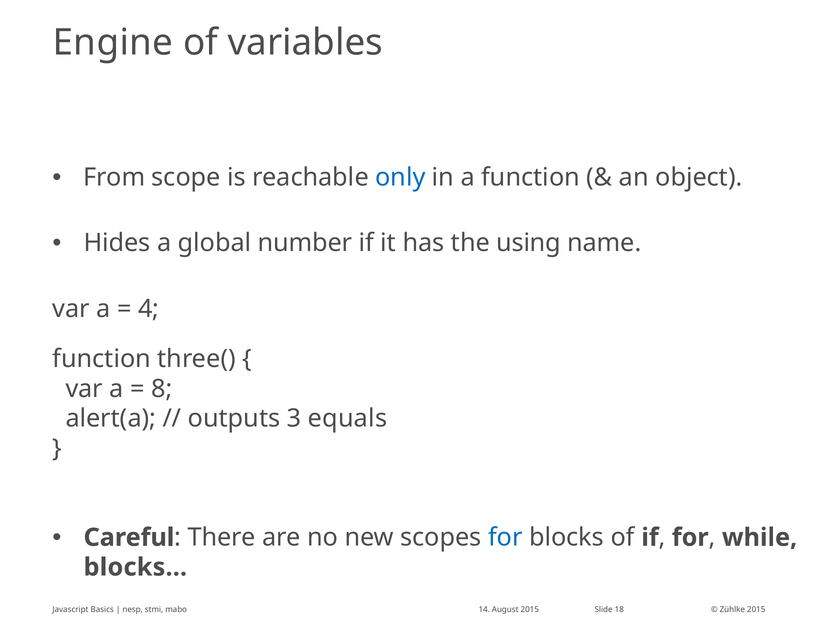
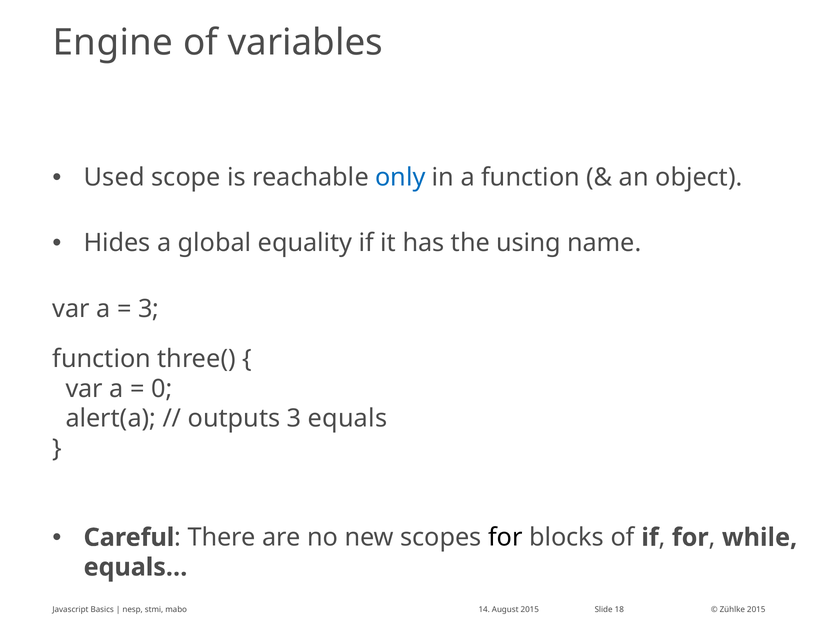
From: From -> Used (114, 177)
number: number -> equality (305, 243)
4: 4 -> 3 (149, 309)
8: 8 -> 0 (162, 389)
for colour: blue -> black (505, 538)
blocks…: blocks… -> equals… (135, 567)
